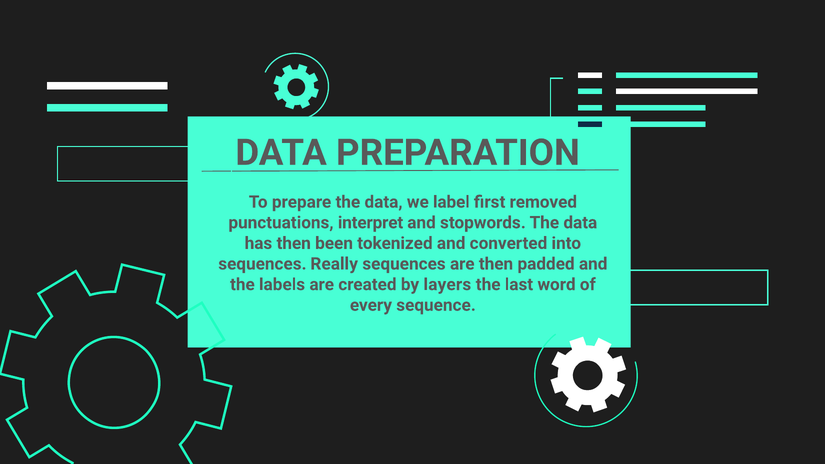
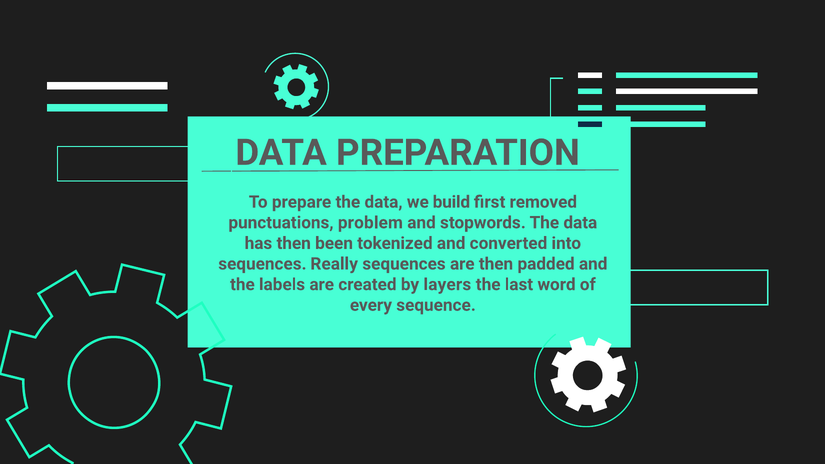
label: label -> build (451, 202)
interpret: interpret -> problem (370, 223)
